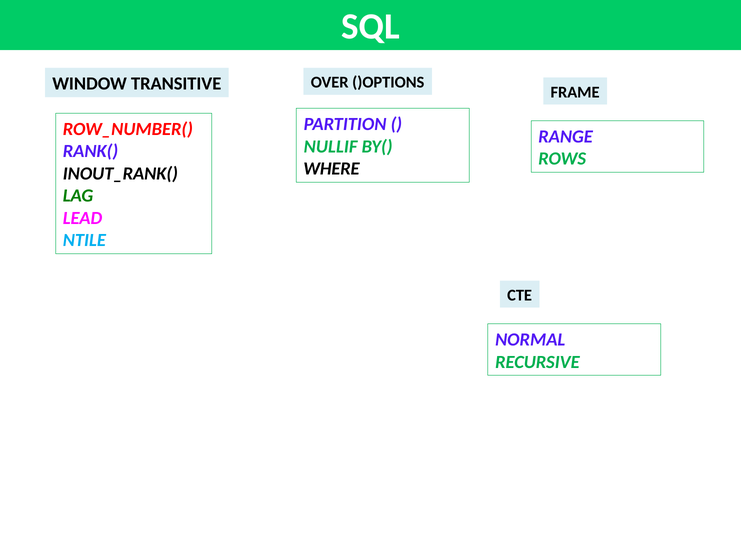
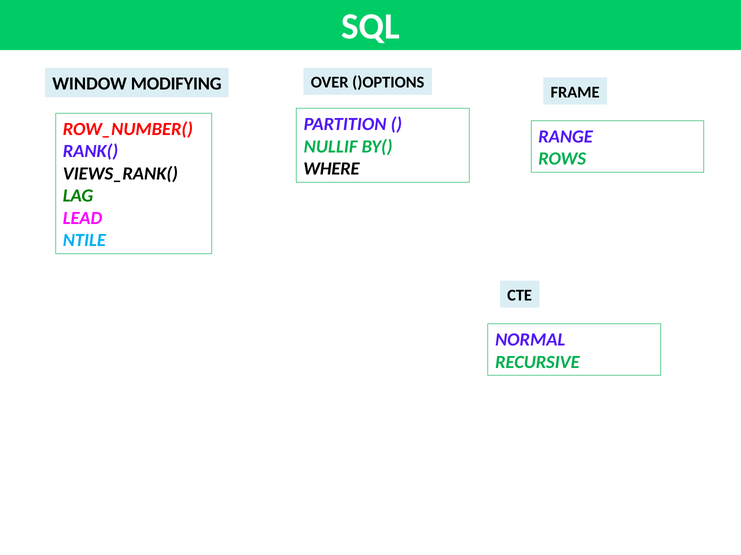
TRANSITIVE: TRANSITIVE -> MODIFYING (176, 84)
INOUT_RANK(: INOUT_RANK( -> VIEWS_RANK( (120, 174)
